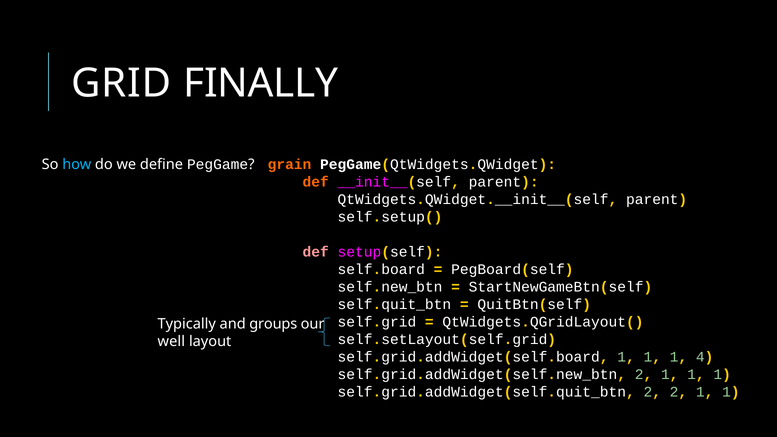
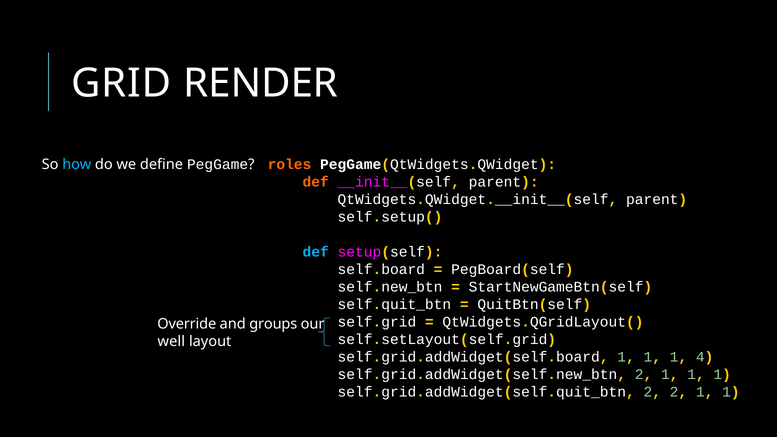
FINALLY: FINALLY -> RENDER (261, 83)
grain: grain -> roles (290, 165)
def colour: pink -> light blue (316, 252)
Typically: Typically -> Override (187, 324)
